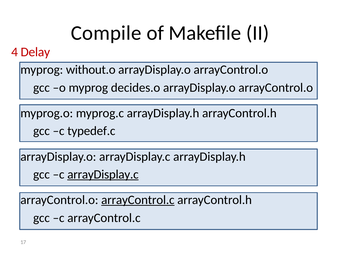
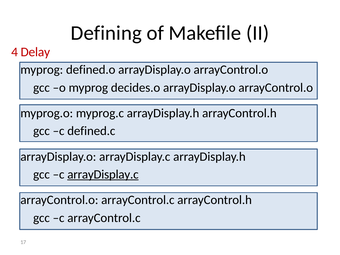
Compile: Compile -> Defining (106, 33)
without.o: without.o -> defined.o (91, 70)
typedef.c: typedef.c -> defined.c (91, 131)
arrayControl.c underline: present -> none (138, 200)
